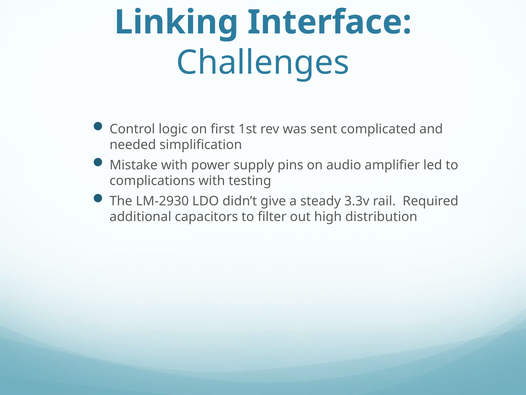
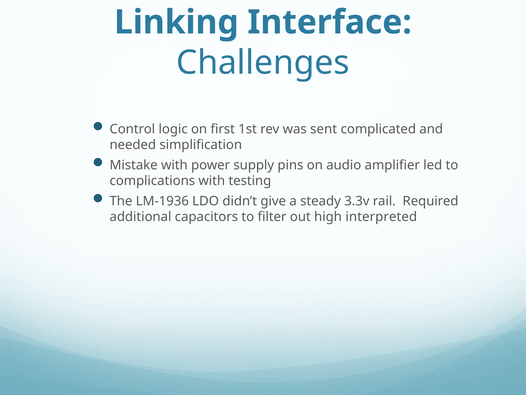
LM-2930: LM-2930 -> LM-1936 (162, 201)
distribution: distribution -> interpreted (381, 217)
